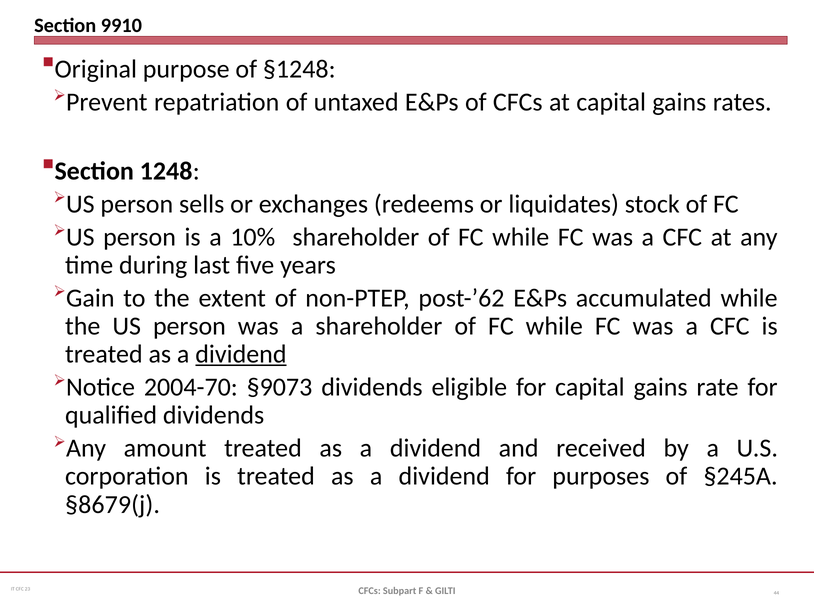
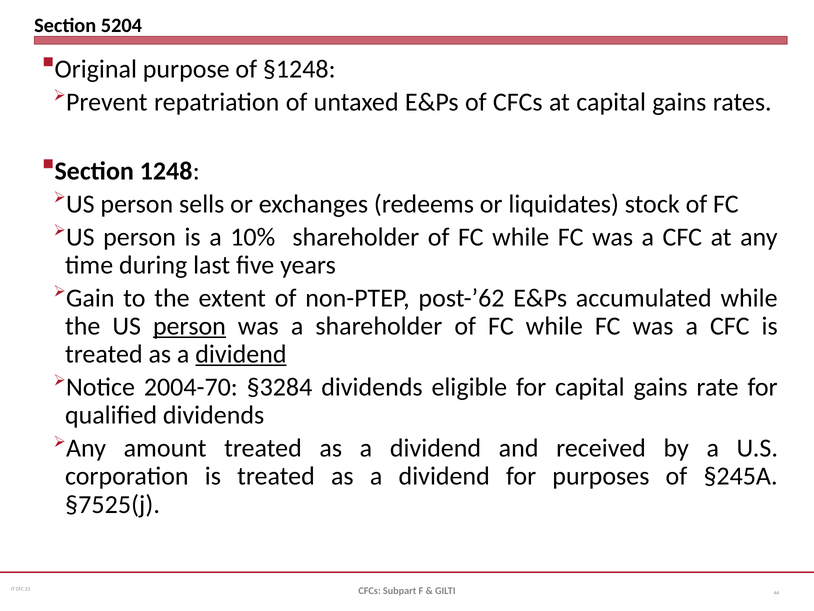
9910: 9910 -> 5204 (121, 25)
person underline: none -> present (189, 326)
§9073: §9073 -> §3284 (280, 387)
§8679(j: §8679(j -> §7525(j (113, 504)
